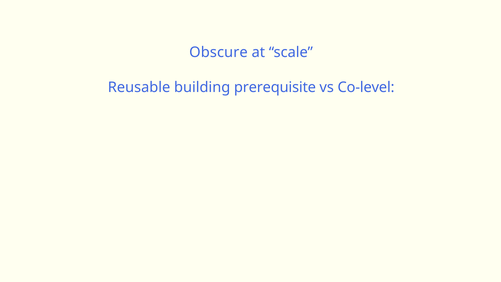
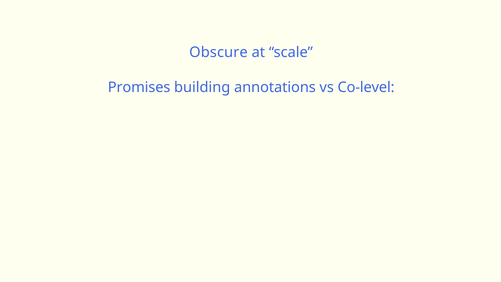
Reusable: Reusable -> Promises (139, 87)
prerequisite: prerequisite -> annotations (275, 87)
